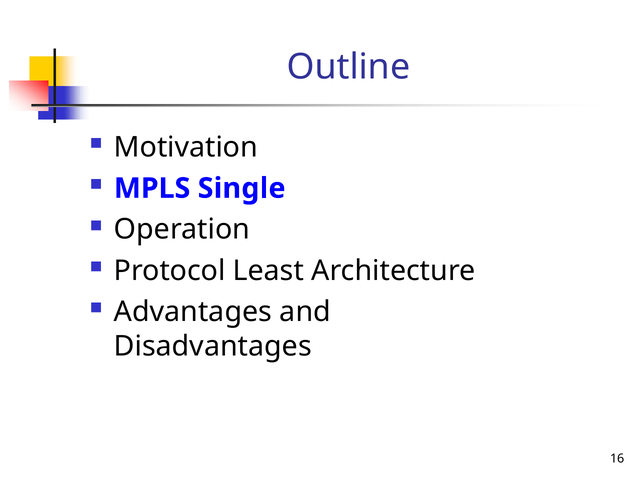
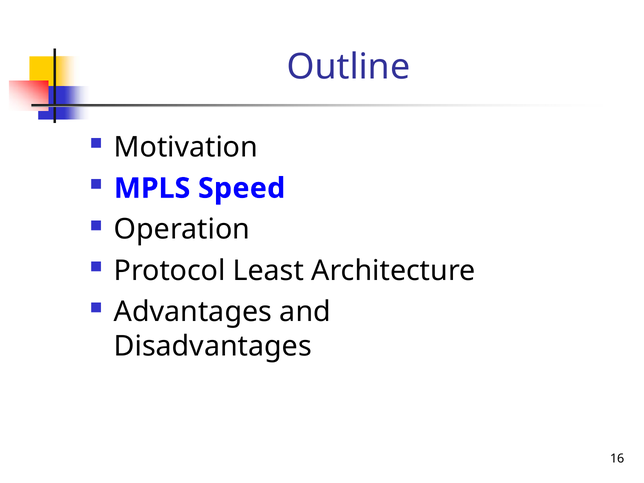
Single: Single -> Speed (242, 188)
